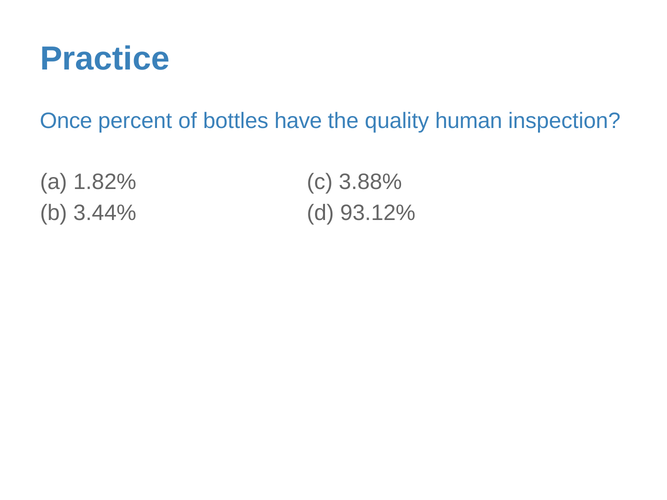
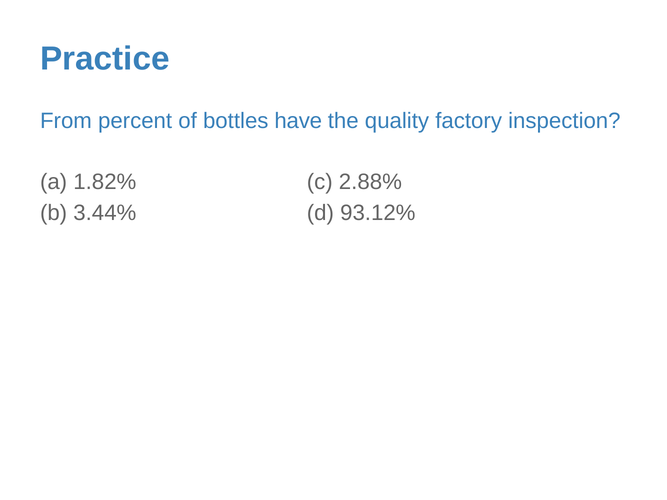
Once: Once -> From (66, 121)
human: human -> factory (469, 121)
3.88%: 3.88% -> 2.88% (370, 182)
